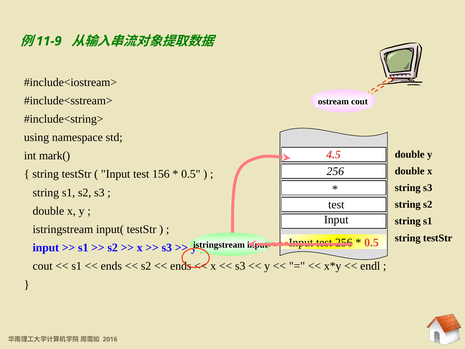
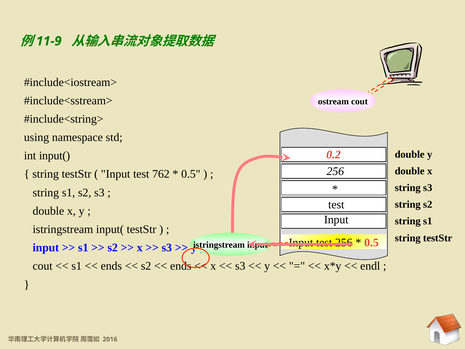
4.5: 4.5 -> 0.2 (334, 155)
int mark(: mark( -> input( (55, 156)
156: 156 -> 762 (161, 174)
